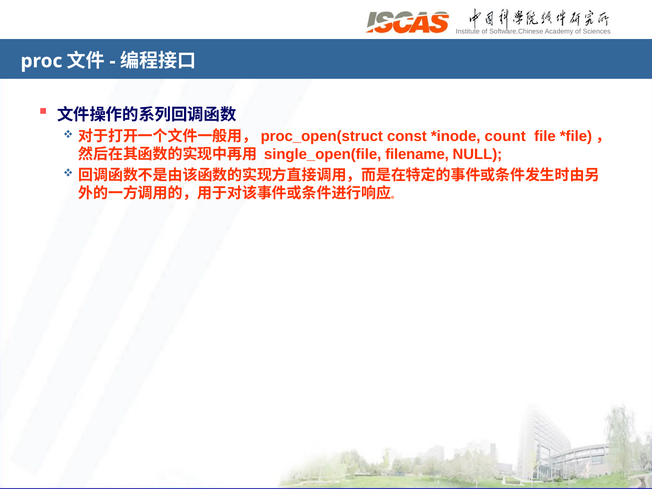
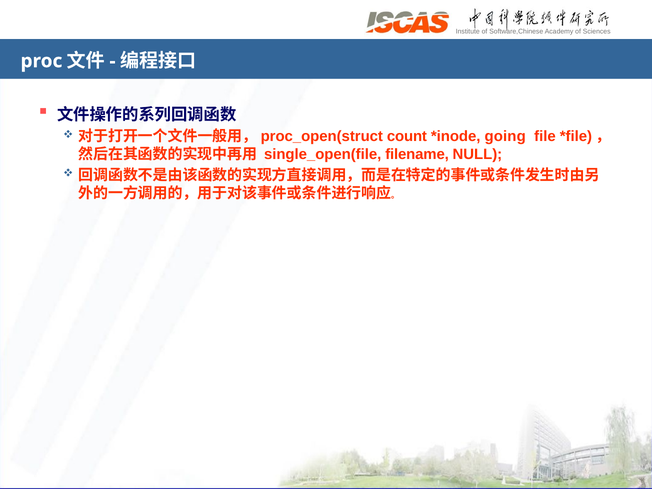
const: const -> count (407, 137)
count: count -> going (505, 137)
